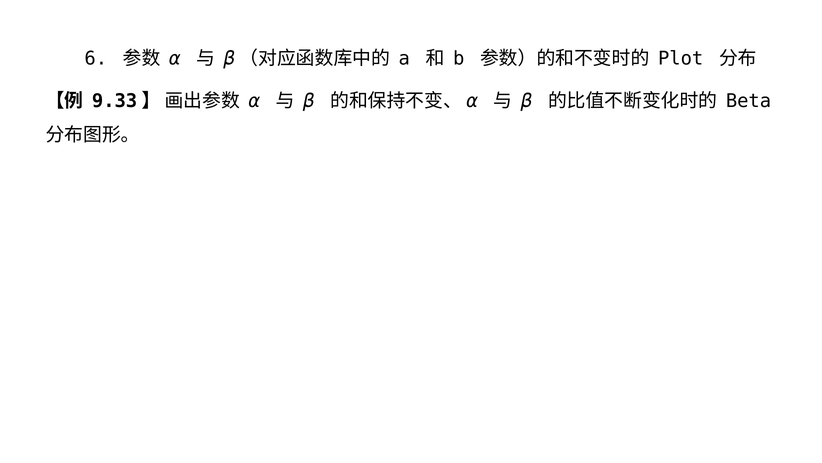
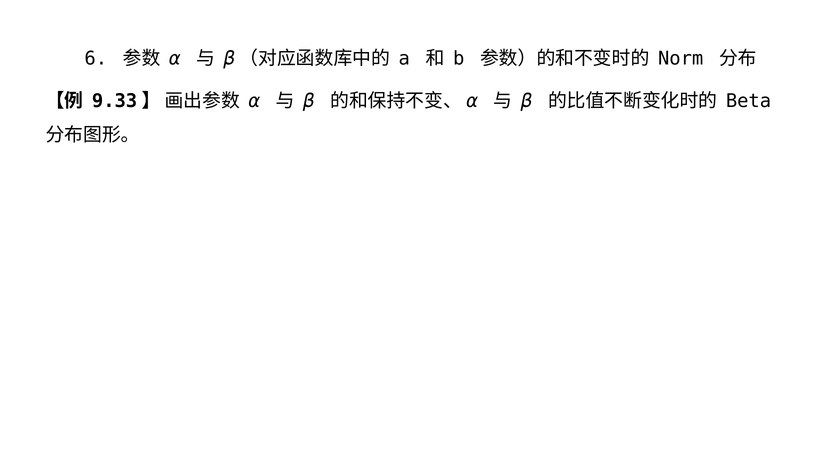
Plot: Plot -> Norm (681, 59)
